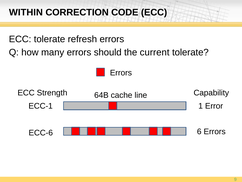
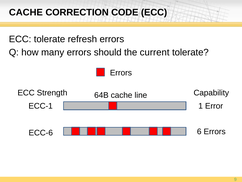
WITHIN: WITHIN -> CACHE (26, 12)
